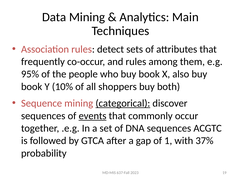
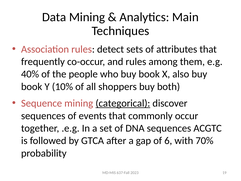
95%: 95% -> 40% (30, 74)
events underline: present -> none (93, 116)
1: 1 -> 6 (168, 141)
37%: 37% -> 70% (204, 141)
